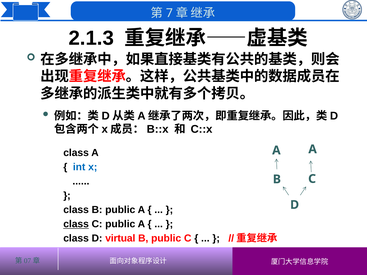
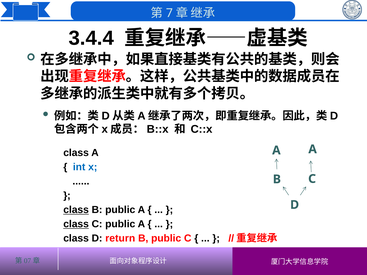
2.1.3: 2.1.3 -> 3.4.4 (91, 38)
class underline: none -> present (76, 210)
virtual: virtual -> return (120, 239)
